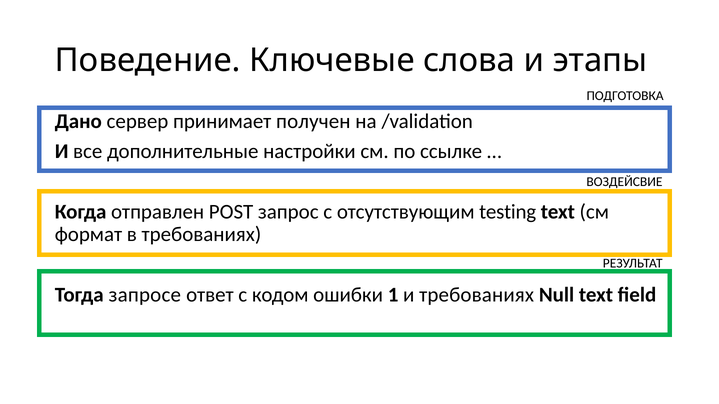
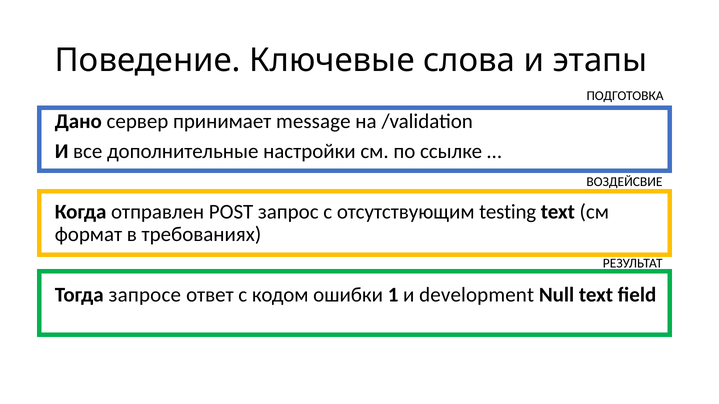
получен: получен -> message (313, 122)
и требованиях: требованиях -> development (477, 295)
